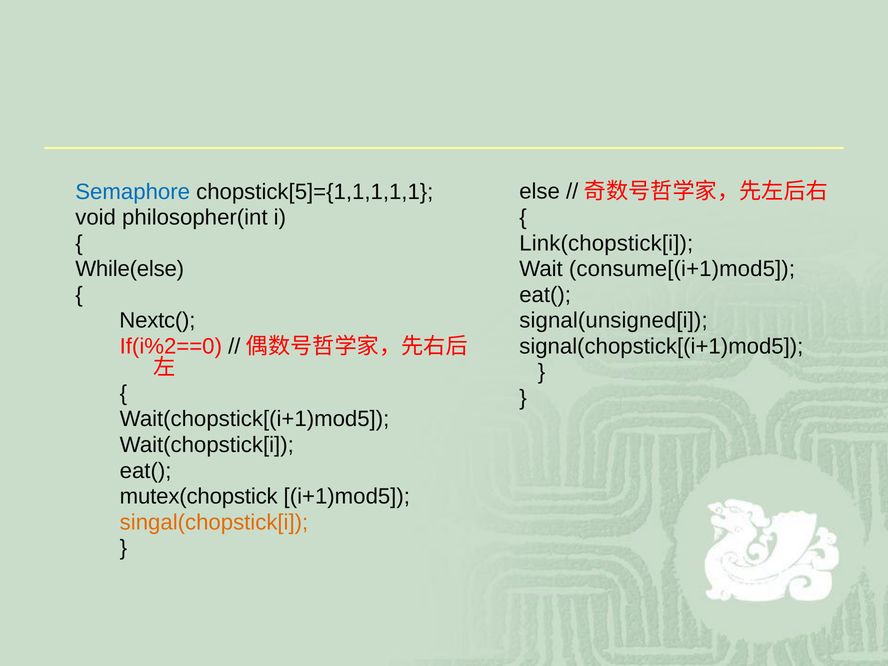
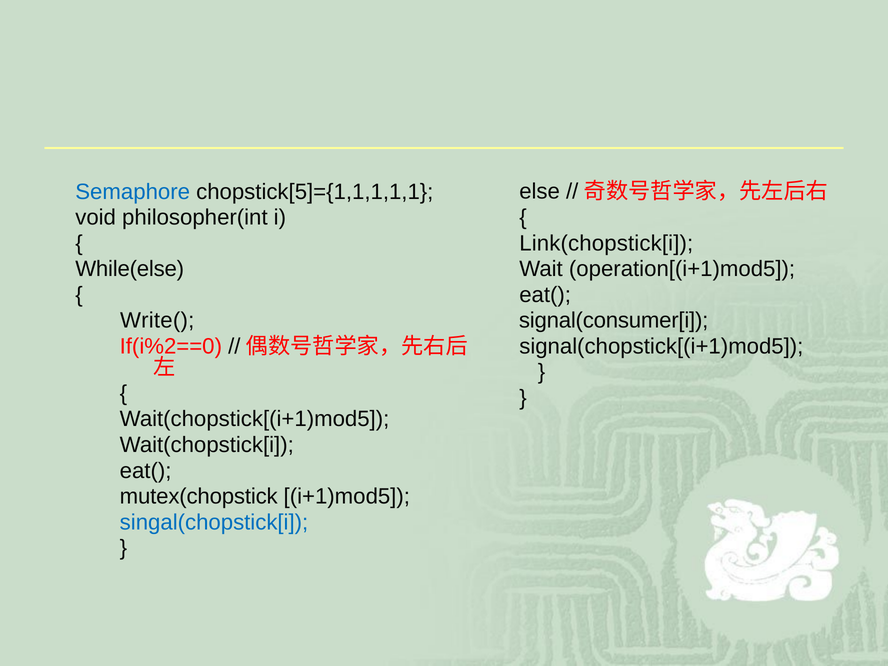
consume[(i+1)mod5: consume[(i+1)mod5 -> operation[(i+1)mod5 (682, 269)
Nextc(: Nextc( -> Write( (157, 321)
signal(unsigned[i: signal(unsigned[i -> signal(consumer[i (614, 321)
singal(chopstick[i colour: orange -> blue (214, 522)
